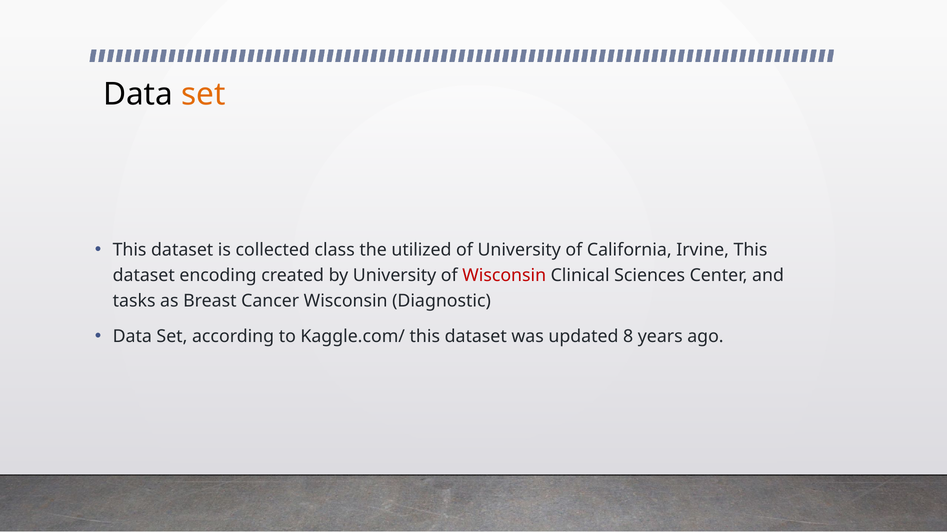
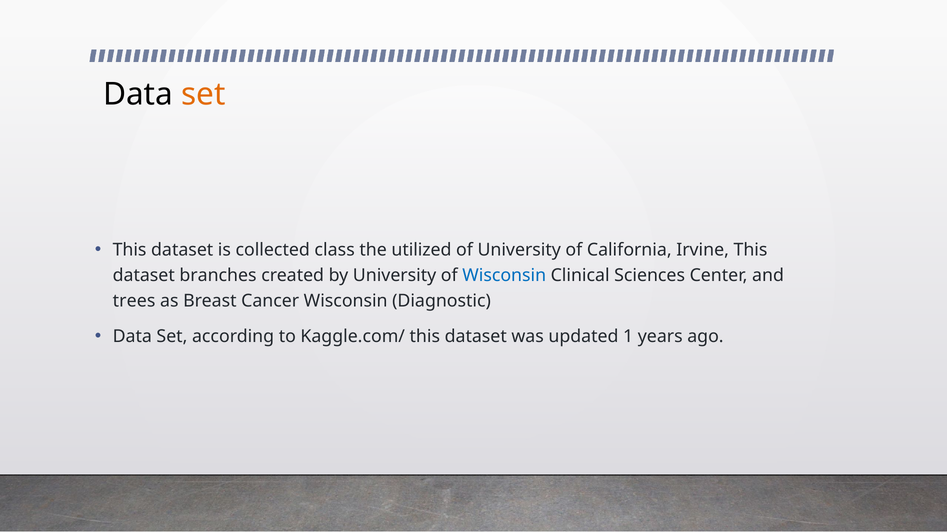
encoding: encoding -> branches (218, 276)
Wisconsin colour: red -> blue (504, 276)
tasks: tasks -> trees (134, 302)
8: 8 -> 1 (628, 337)
